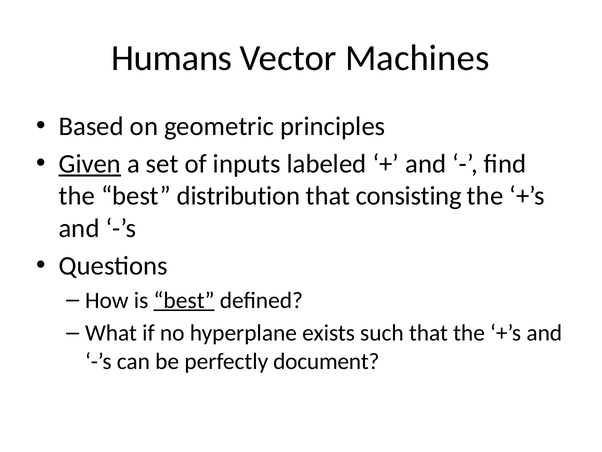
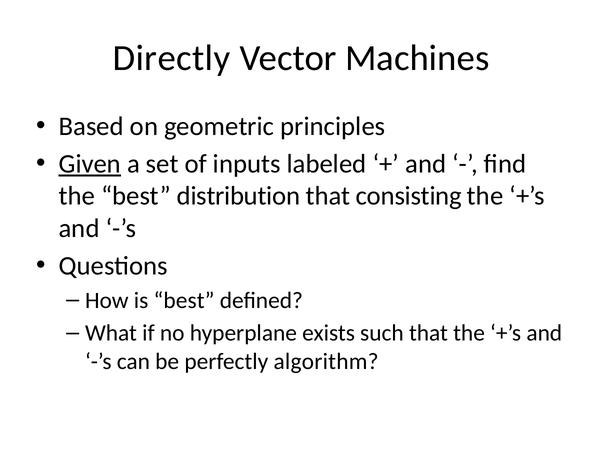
Humans: Humans -> Directly (171, 58)
best underline: present -> none (184, 300)
document: document -> algorithm (326, 361)
